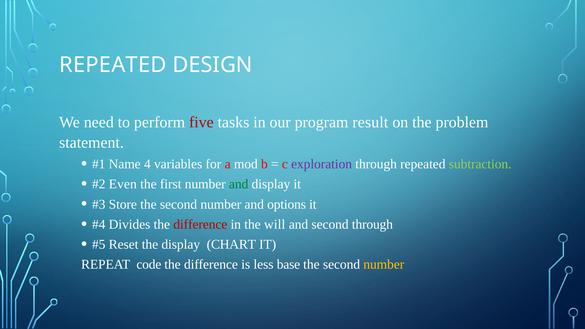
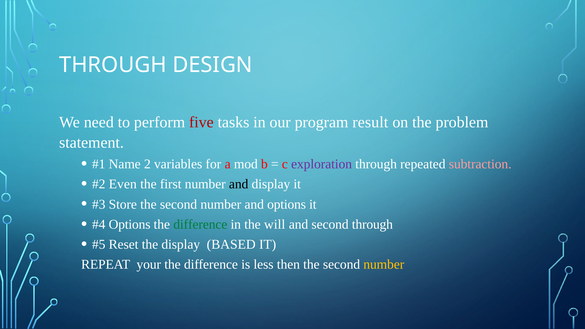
REPEATED: REPEATED -> THROUGH (113, 65)
4: 4 -> 2 (147, 164)
subtraction colour: light green -> pink (480, 164)
and colour: green -> black (239, 184)
Divides: Divides -> Options (130, 224)
difference colour: red -> green (200, 224)
CHART: CHART -> BASED (231, 245)
code: code -> your (149, 265)
base: base -> then (288, 265)
